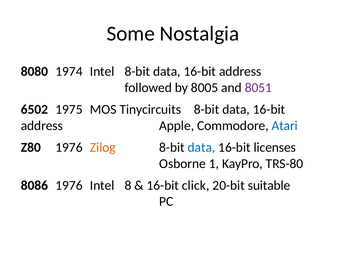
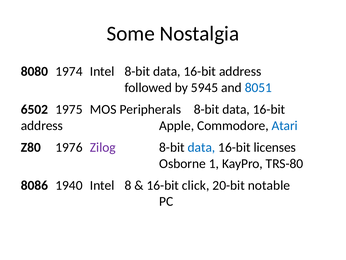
8005: 8005 -> 5945 (205, 87)
8051 colour: purple -> blue (258, 87)
Tinycircuits: Tinycircuits -> Peripherals (150, 109)
Zilog colour: orange -> purple (103, 147)
8086 1976: 1976 -> 1940 (69, 185)
suitable: suitable -> notable (269, 185)
